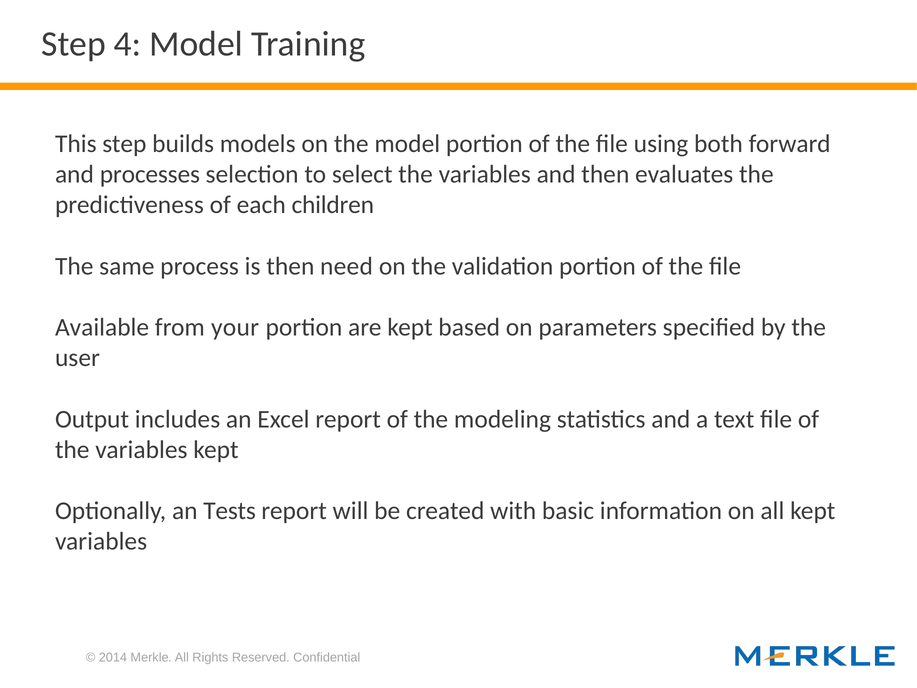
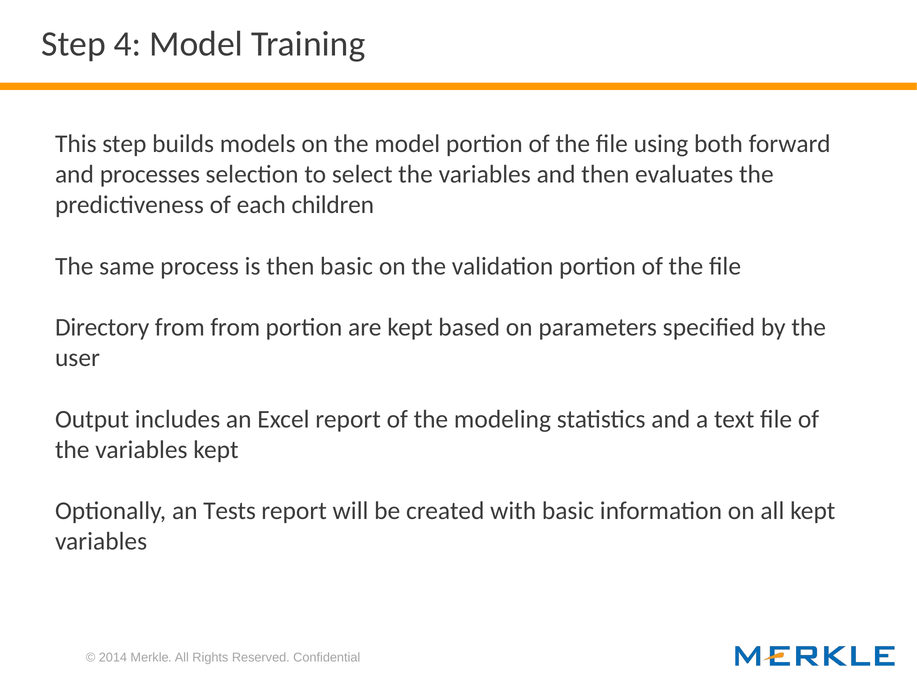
then need: need -> basic (347, 266)
Available: Available -> Directory (102, 327)
from your: your -> from (235, 327)
